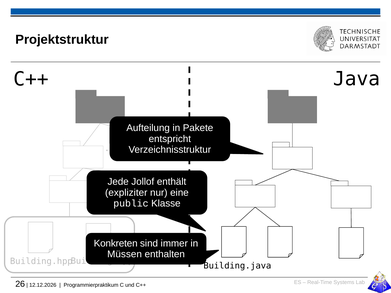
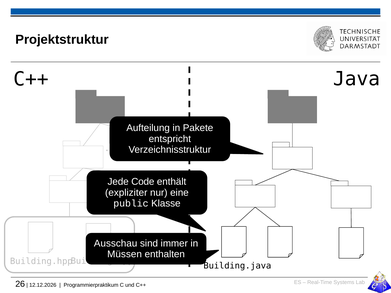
Jollof: Jollof -> Code (143, 182)
Konkreten: Konkreten -> Ausschau (116, 243)
